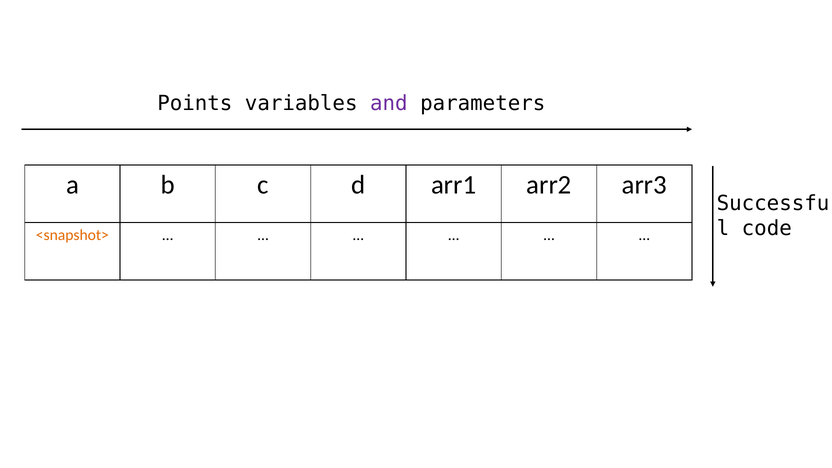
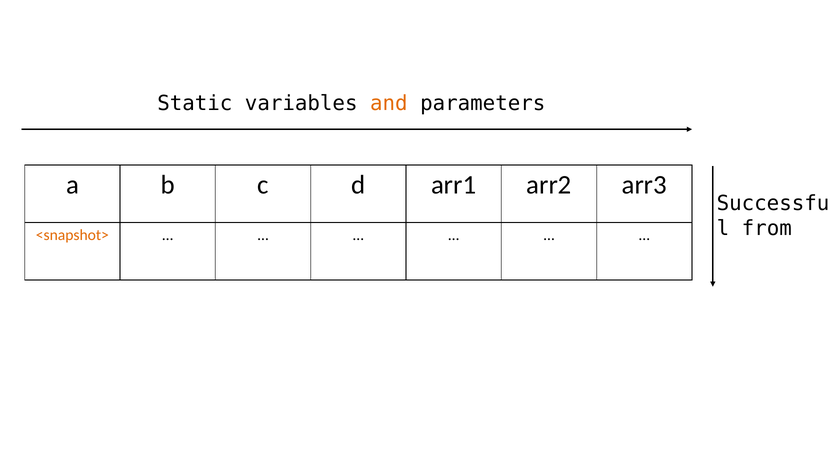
Points: Points -> Static (195, 104)
and colour: purple -> orange (389, 104)
code: code -> from (767, 229)
